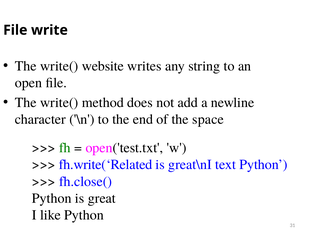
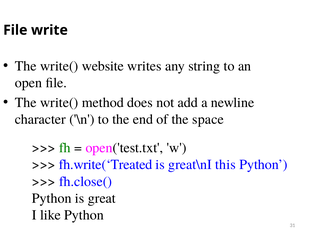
fh.write(‘Related: fh.write(‘Related -> fh.write(‘Treated (106, 164)
text: text -> this (225, 164)
